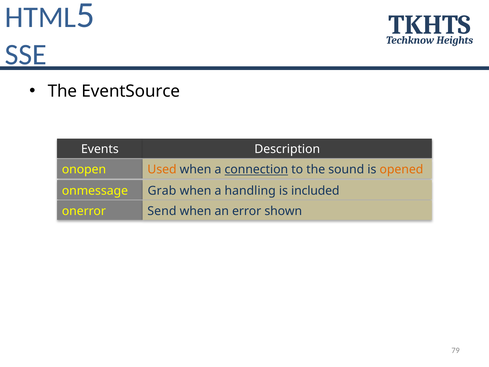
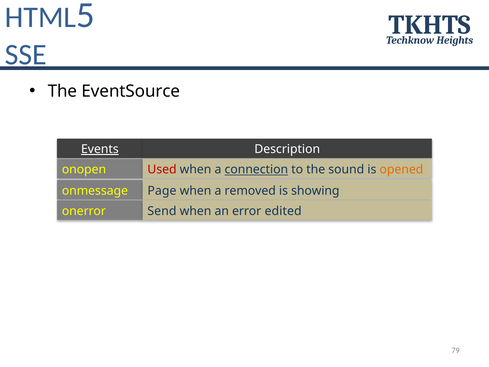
Events underline: none -> present (100, 149)
Used colour: orange -> red (162, 170)
Grab: Grab -> Page (162, 191)
handling: handling -> removed (250, 191)
included: included -> showing (315, 191)
shown: shown -> edited (283, 211)
